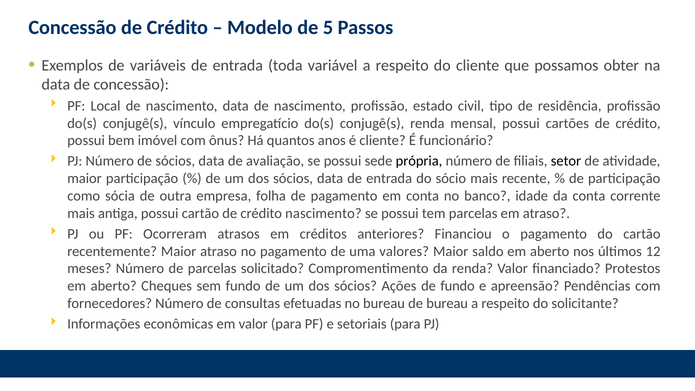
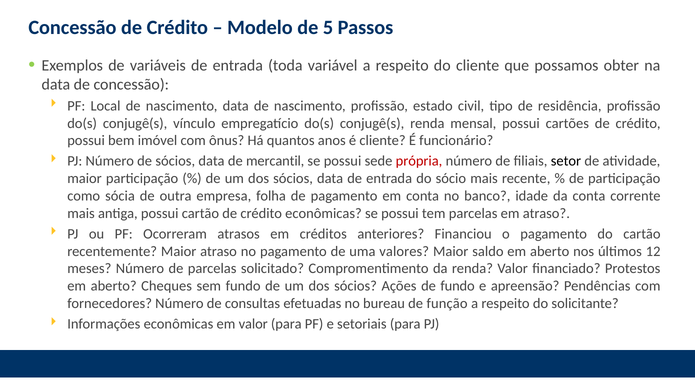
avaliação: avaliação -> mercantil (275, 161)
própria colour: black -> red (419, 161)
crédito nascimento: nascimento -> econômicas (323, 213)
de bureau: bureau -> função (447, 303)
